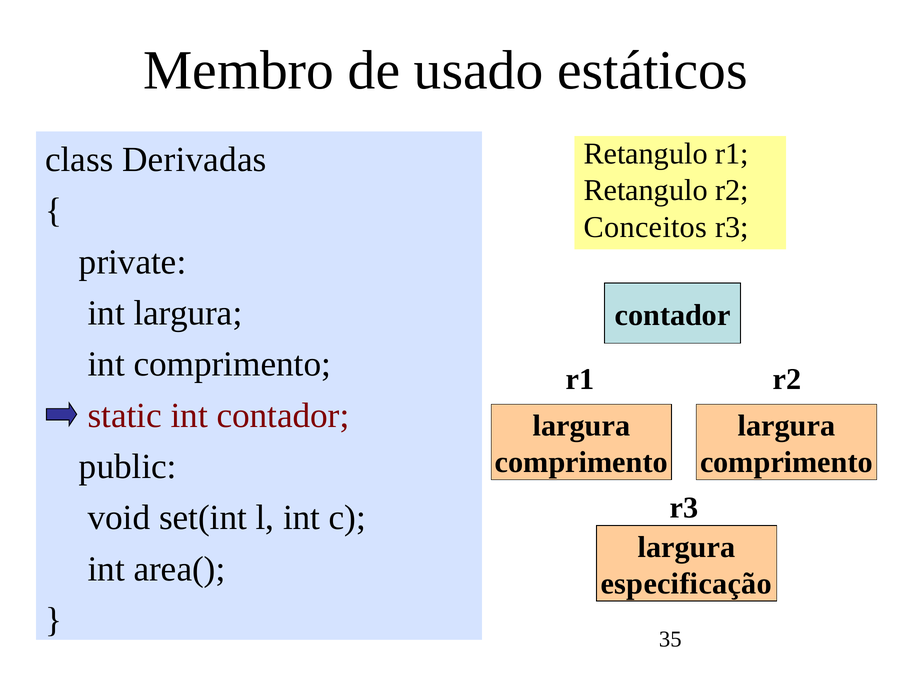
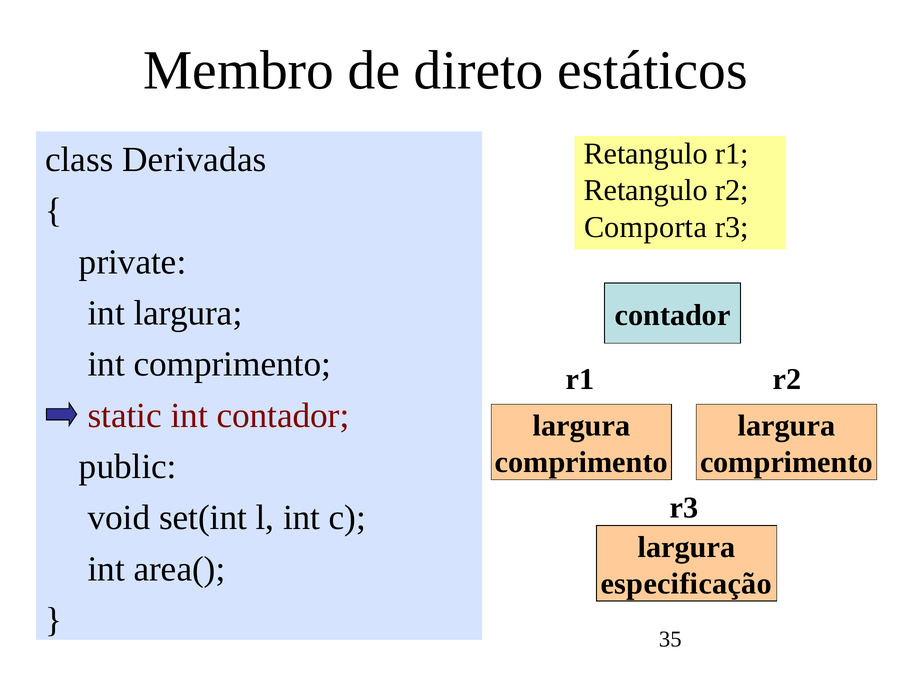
usado: usado -> direto (479, 70)
Conceitos: Conceitos -> Comporta (645, 227)
